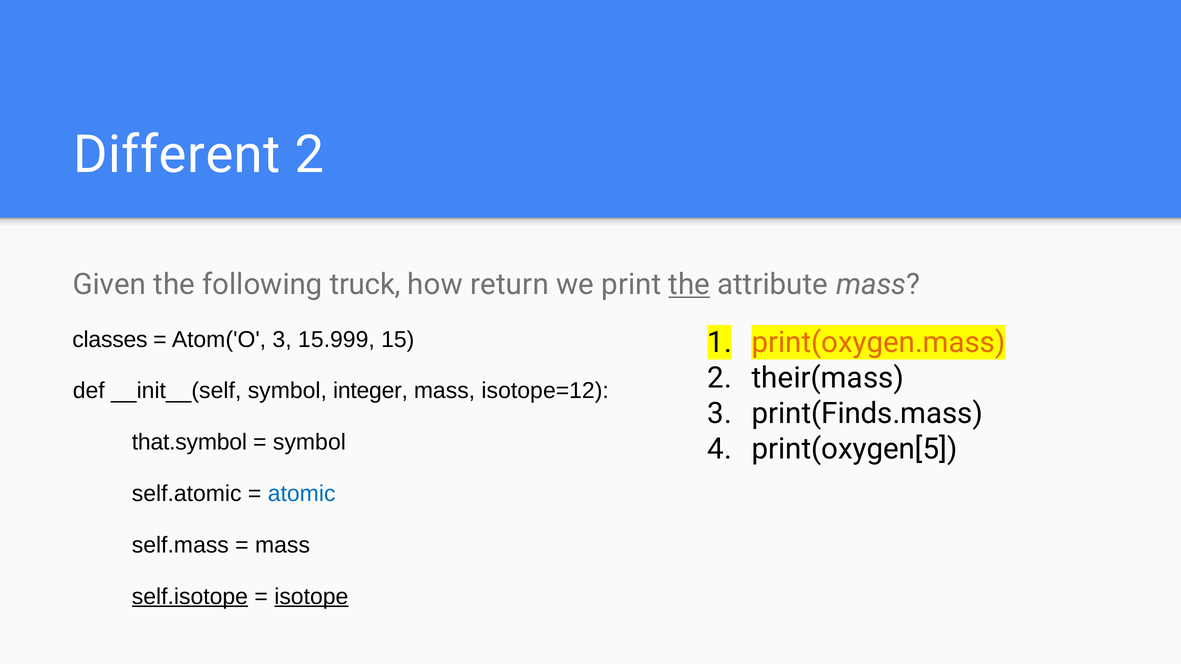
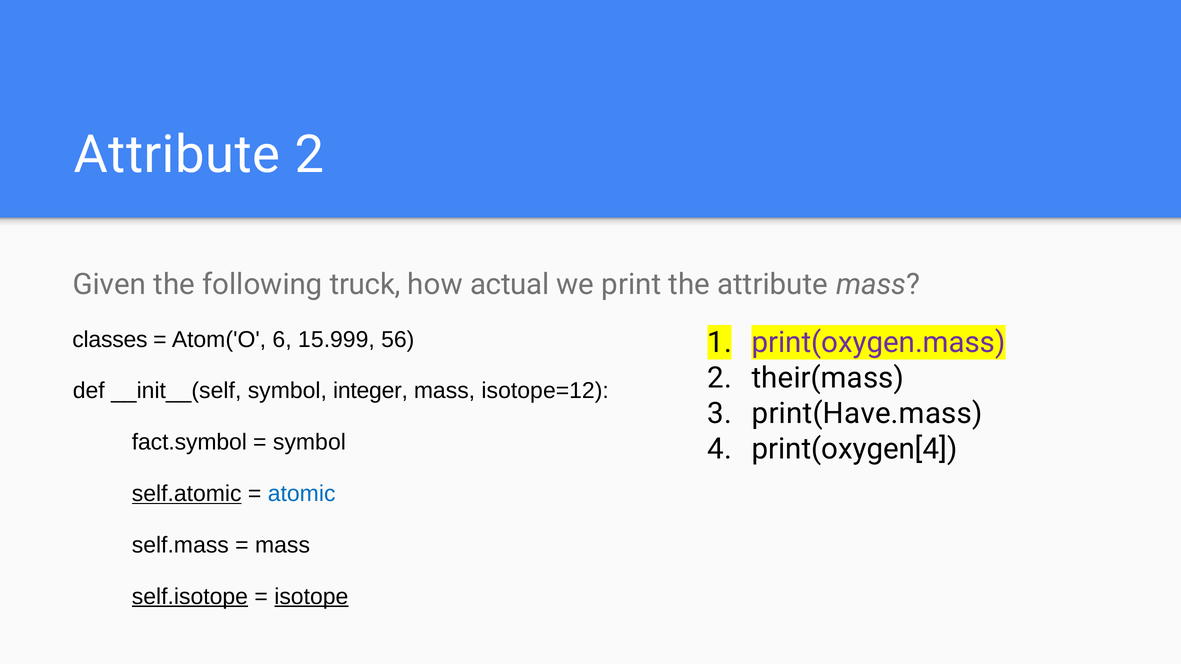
Different: Different -> Attribute (177, 155)
return: return -> actual (510, 285)
the underline: present -> none (689, 285)
Atom('O 3: 3 -> 6 (282, 340)
15: 15 -> 56 (398, 340)
print(oxygen.mass colour: orange -> purple (879, 343)
print(Finds.mass: print(Finds.mass -> print(Have.mass (867, 414)
that.symbol: that.symbol -> fact.symbol (189, 443)
print(oxygen[5: print(oxygen[5 -> print(oxygen[4 (855, 449)
self.atomic underline: none -> present (187, 494)
